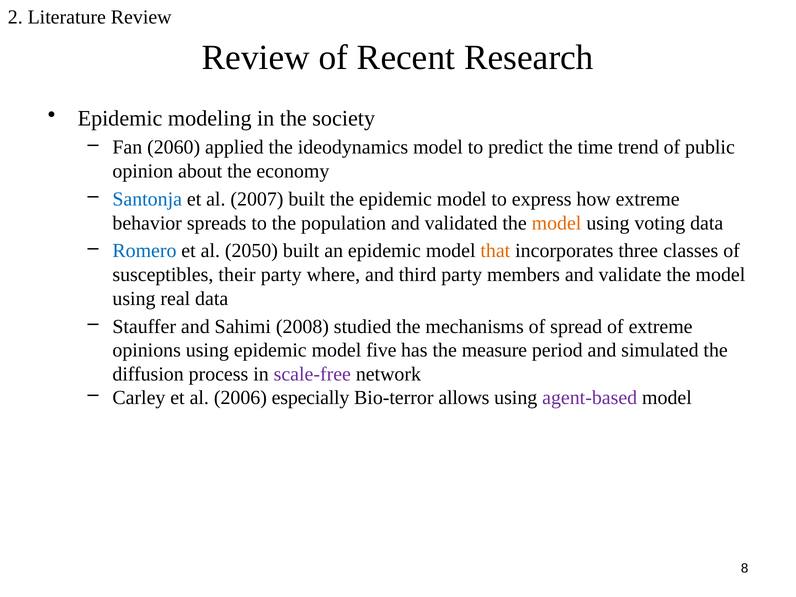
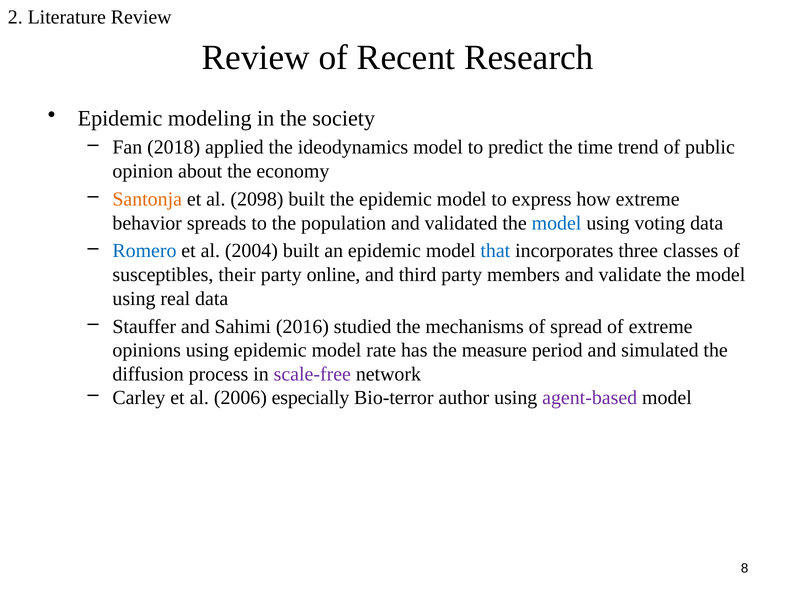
2060: 2060 -> 2018 (174, 147)
Santonja colour: blue -> orange (147, 199)
2007: 2007 -> 2098 (257, 199)
model colour: orange -> blue (557, 223)
2050: 2050 -> 2004 (251, 251)
that colour: orange -> blue (495, 251)
where: where -> online (333, 275)
2008: 2008 -> 2016 (302, 326)
five: five -> rate (381, 350)
allows: allows -> author (464, 397)
